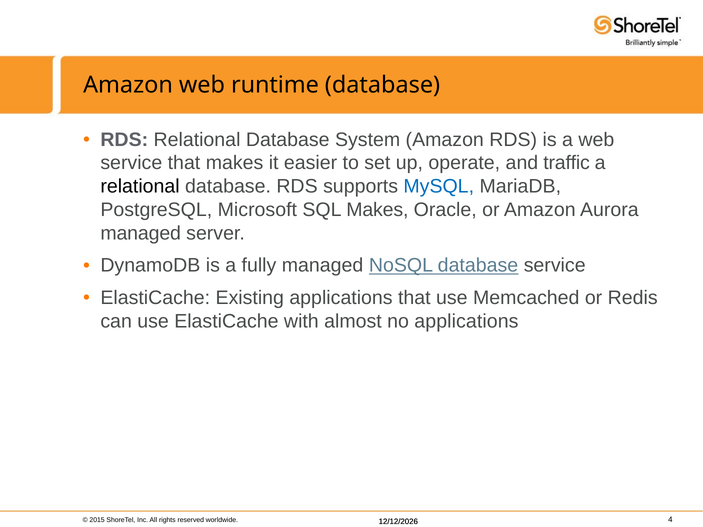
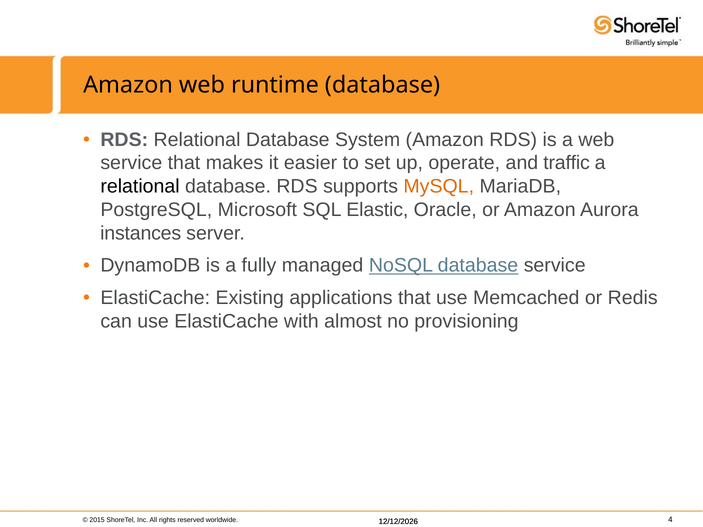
MySQL colour: blue -> orange (439, 187)
SQL Makes: Makes -> Elastic (377, 210)
managed: managed -> instances (141, 233)
no applications: applications -> provisioning (466, 321)
